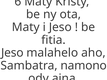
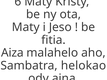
Jeso: Jeso -> Aiza (12, 53)
namono: namono -> helokao (84, 66)
